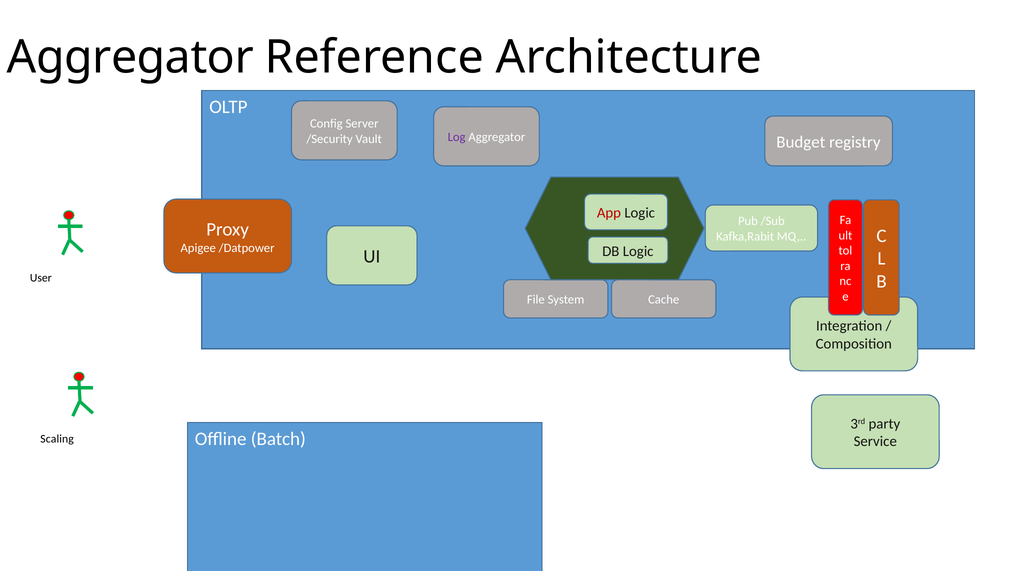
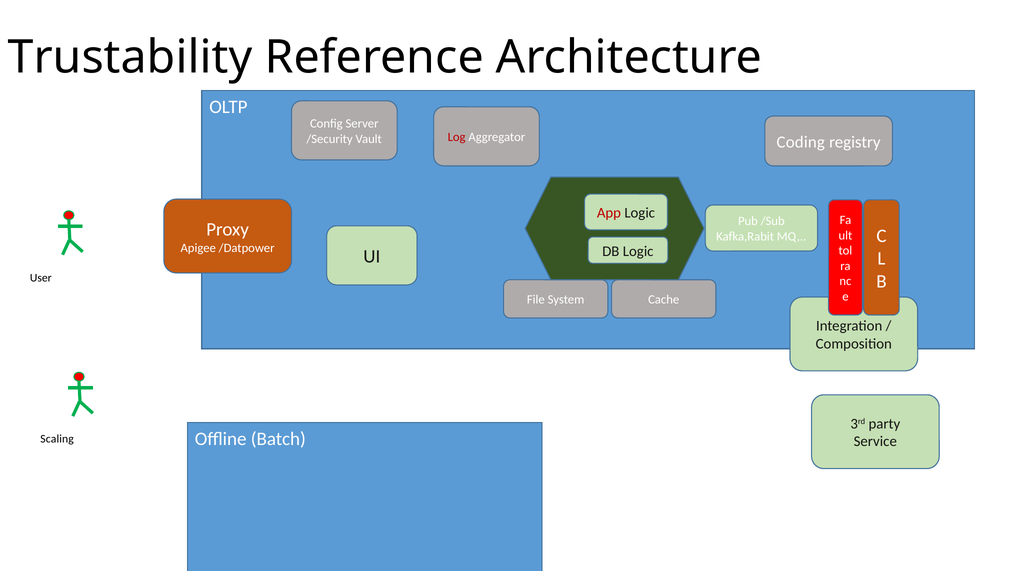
Aggregator: Aggregator -> Trustability (130, 57)
Log colour: purple -> red (457, 137)
Budget: Budget -> Coding (801, 142)
